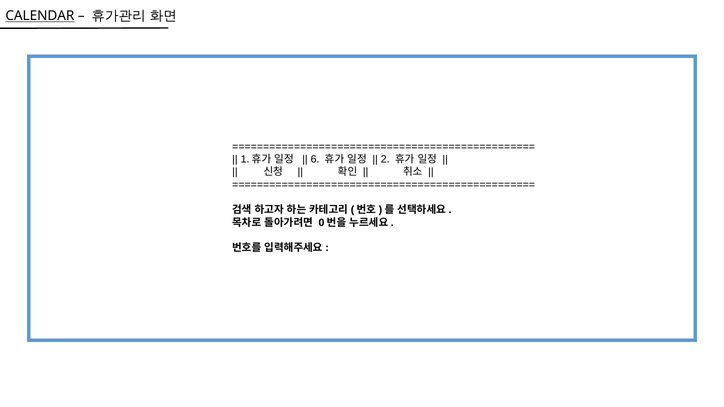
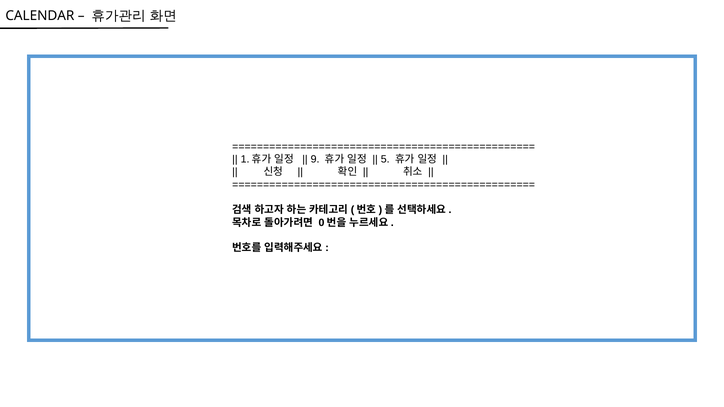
CALENDAR underline: present -> none (40, 16)
6: 6 -> 9 (315, 159)
2: 2 -> 5 (385, 159)
